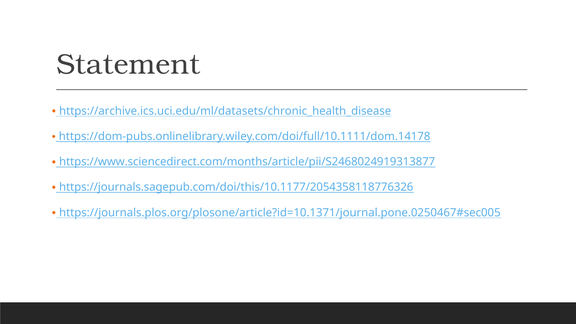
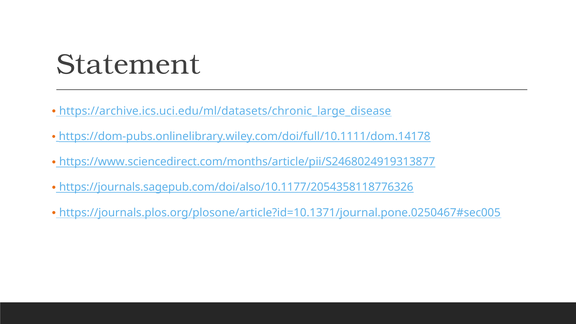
https://archive.ics.uci.edu/ml/datasets/chronic_health_disease: https://archive.ics.uci.edu/ml/datasets/chronic_health_disease -> https://archive.ics.uci.edu/ml/datasets/chronic_large_disease (225, 111)
https://journals.sagepub.com/doi/this/10.1177/2054358118776326: https://journals.sagepub.com/doi/this/10.1177/2054358118776326 -> https://journals.sagepub.com/doi/also/10.1177/2054358118776326 (236, 187)
